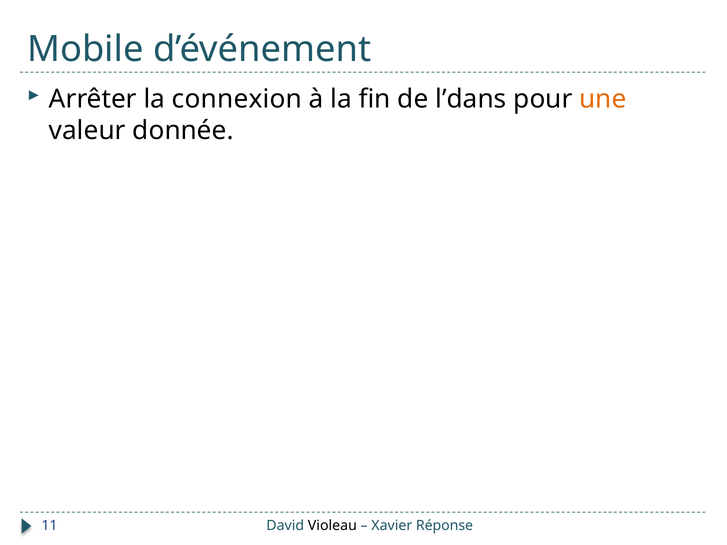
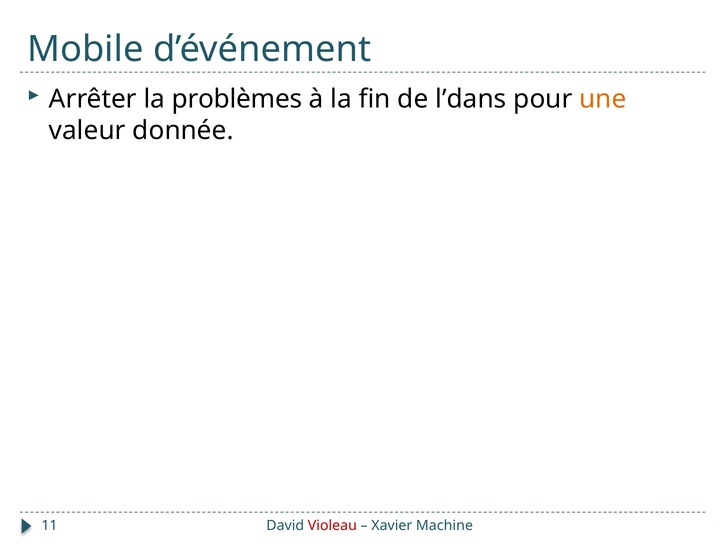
connexion: connexion -> problèmes (237, 99)
Violeau colour: black -> red (332, 526)
Réponse: Réponse -> Machine (444, 526)
